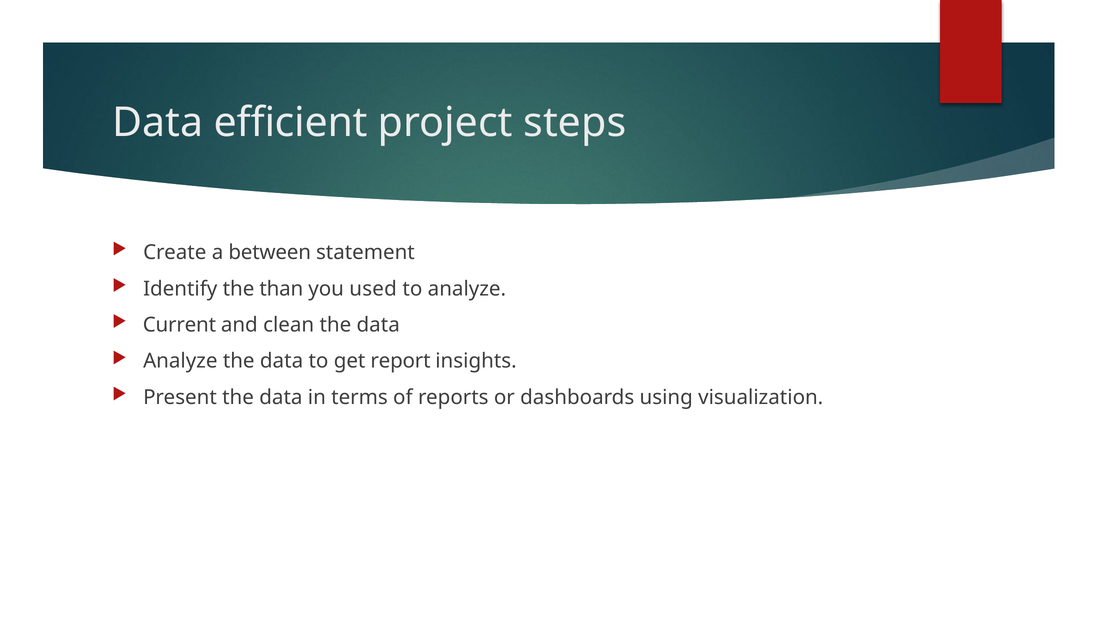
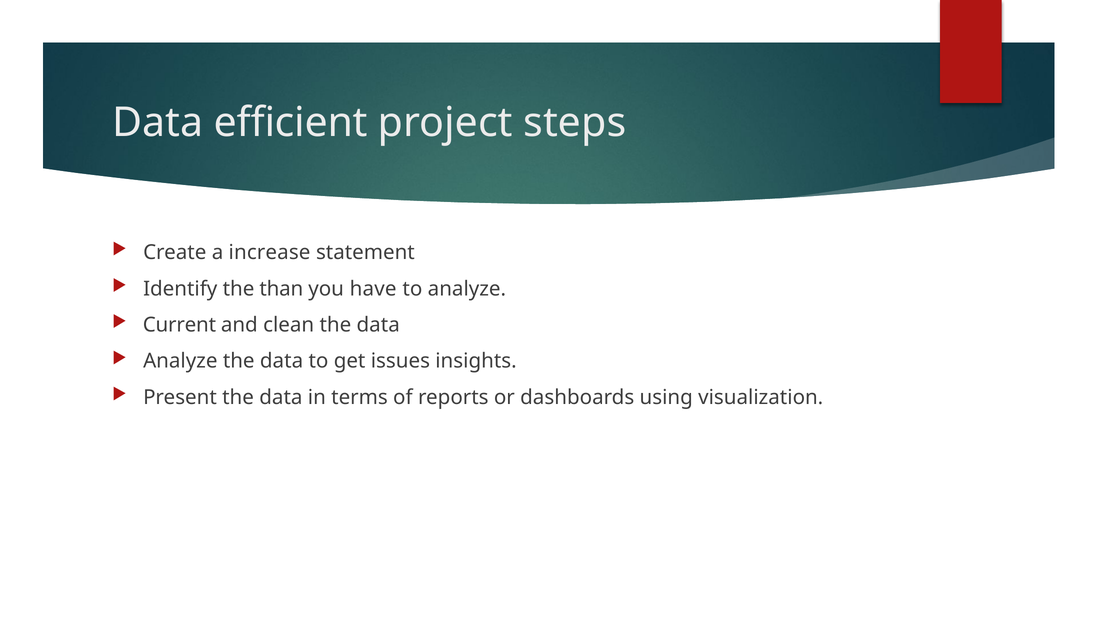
between: between -> increase (270, 252)
used: used -> have (373, 289)
report: report -> issues (400, 361)
